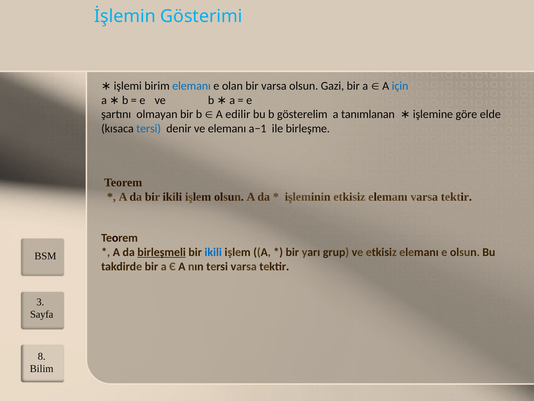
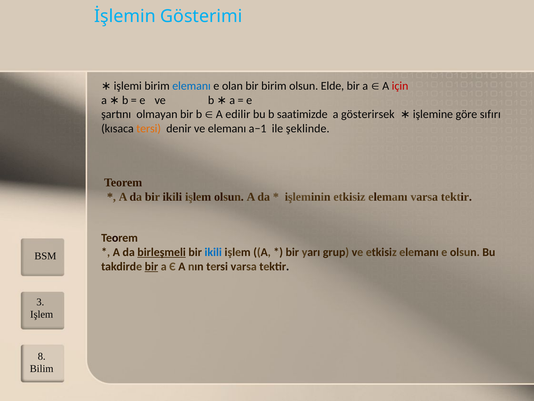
bir varsa: varsa -> birim (274, 86)
Gazi: Gazi -> Elde (332, 86)
için colour: blue -> red (400, 86)
gösterelim: gösterelim -> saatimizde (302, 114)
tanımlanan: tanımlanan -> gösterirsek (368, 114)
elde: elde -> sıfırı (490, 114)
tersi colour: blue -> orange (149, 128)
birleşme: birleşme -> şeklinde (308, 128)
bir underline: none -> present (151, 266)
Sayfa: Sayfa -> Işlem (42, 314)
